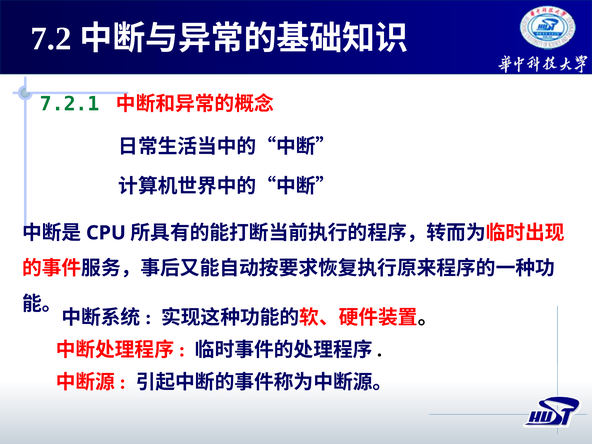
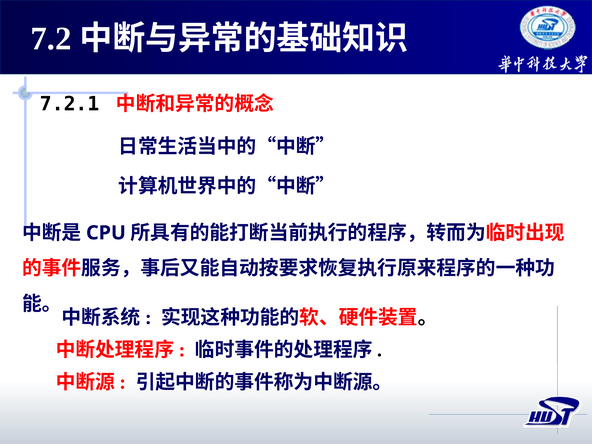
7.2.1 colour: green -> black (70, 104)
